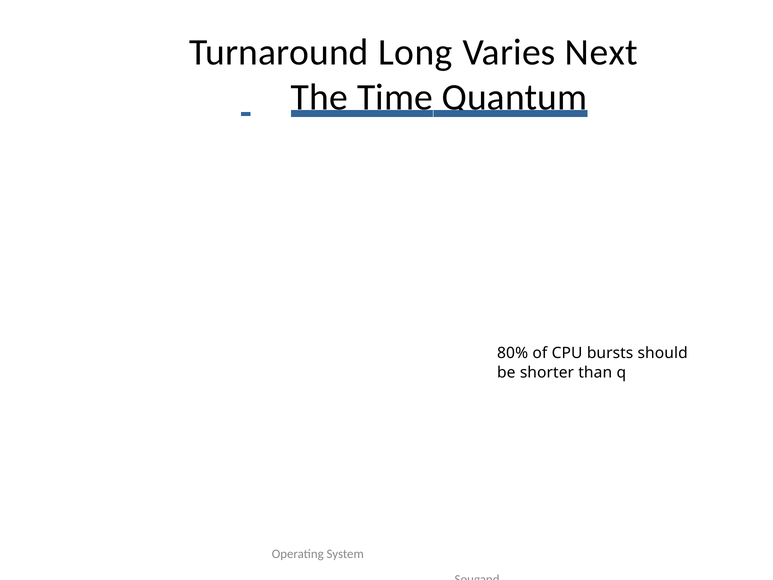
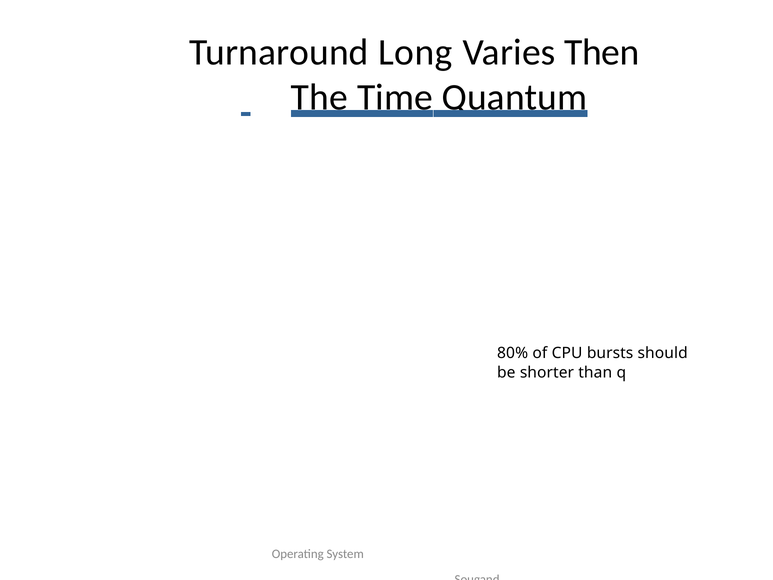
Next: Next -> Then (602, 52)
